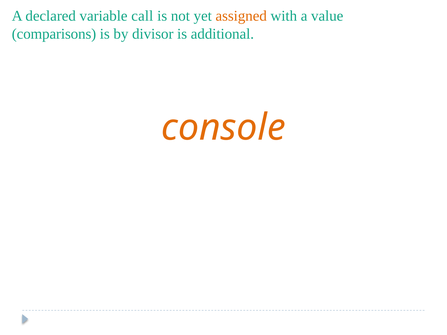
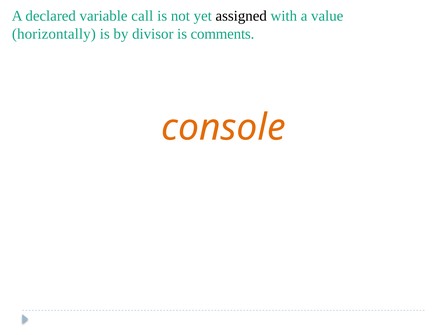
assigned colour: orange -> black (241, 16)
comparisons: comparisons -> horizontally (54, 34)
additional: additional -> comments (222, 34)
